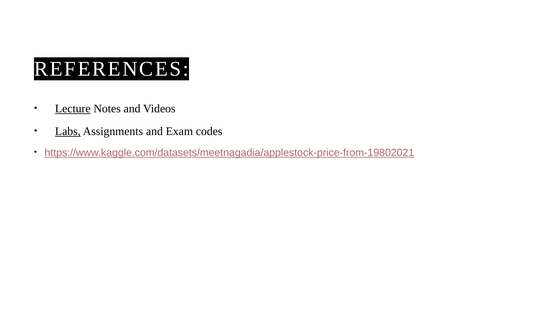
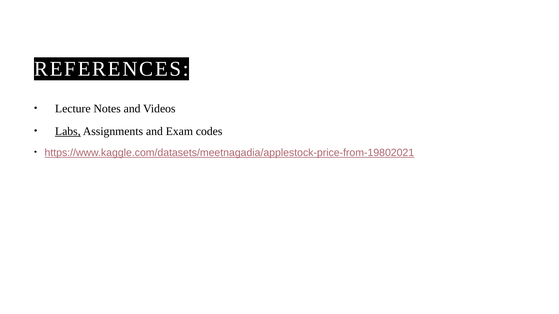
Lecture underline: present -> none (73, 109)
